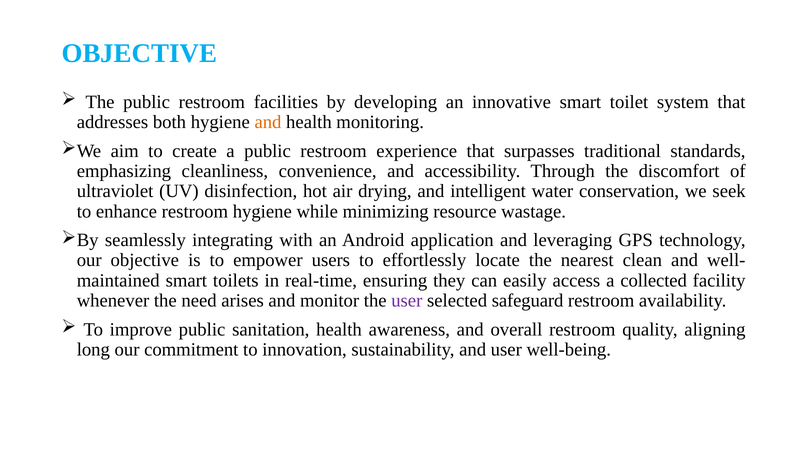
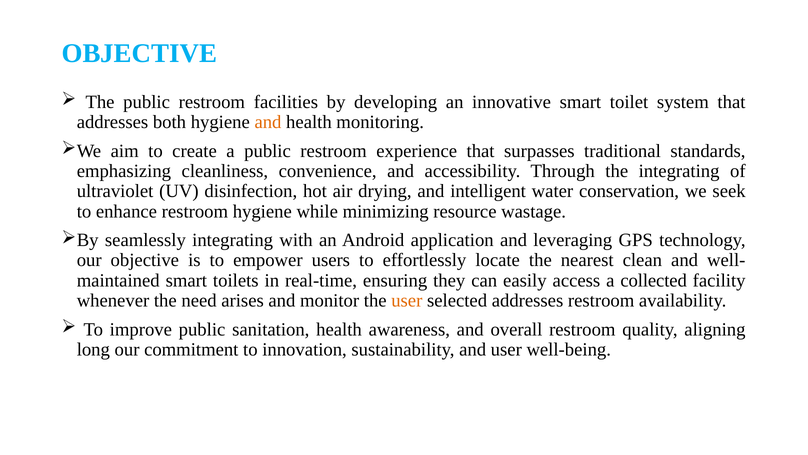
the discomfort: discomfort -> integrating (679, 171)
user colour: purple -> orange (407, 300)
selected safeguard: safeguard -> addresses (528, 300)
